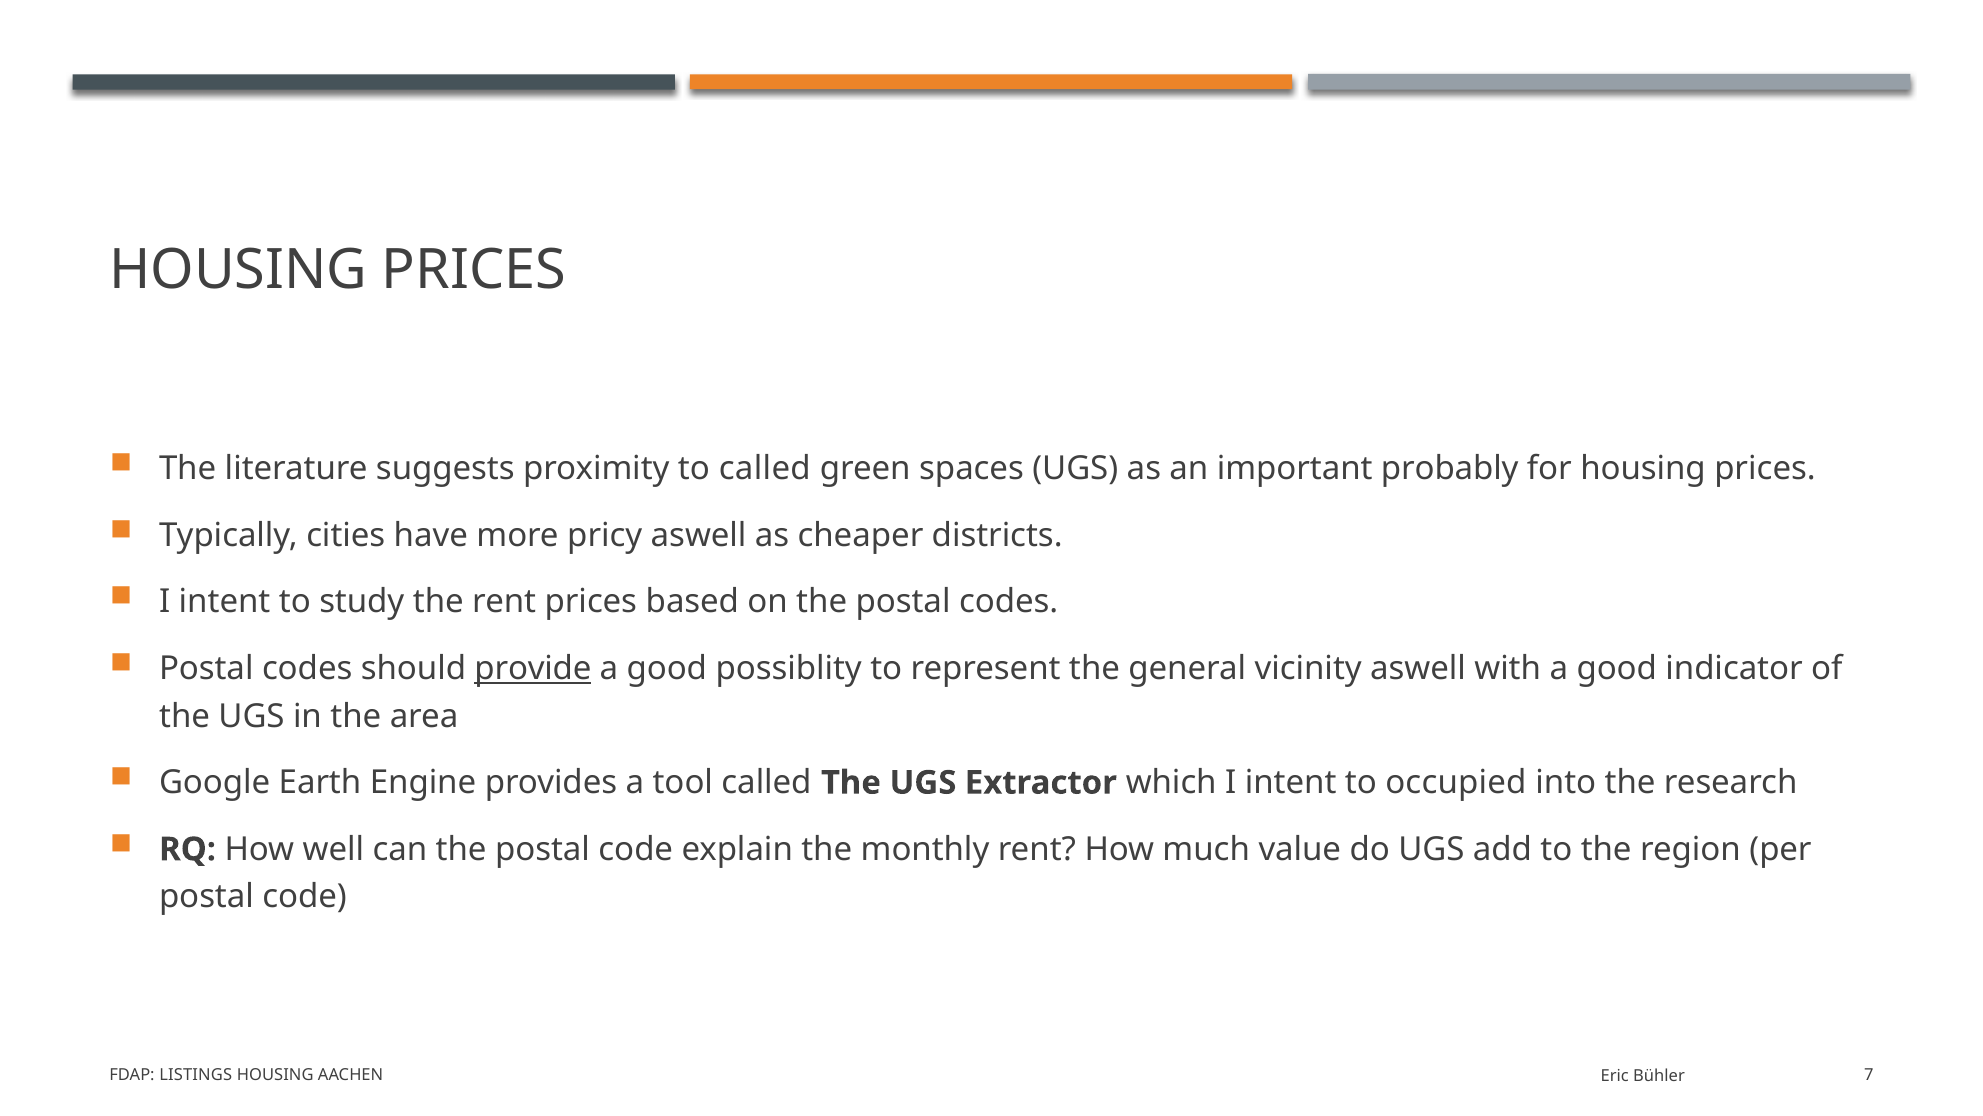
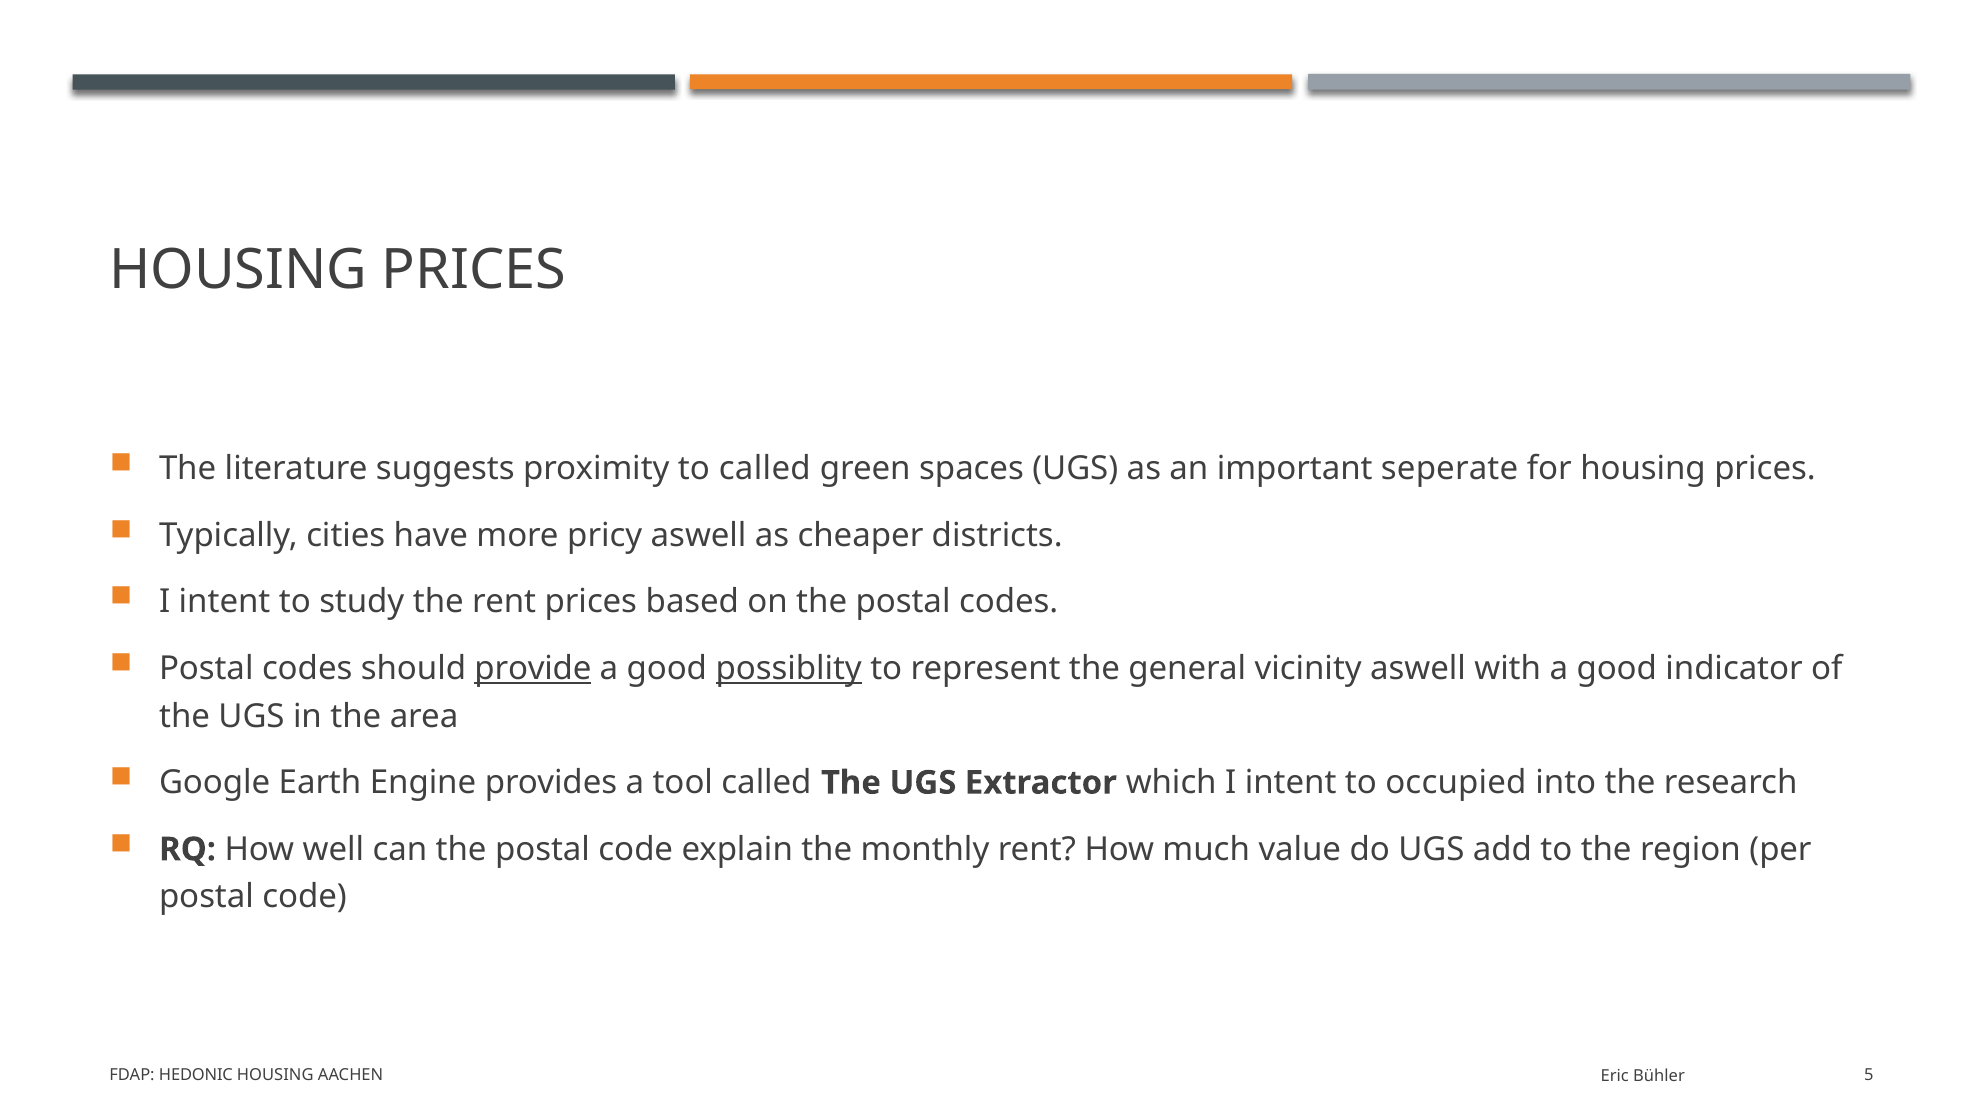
probably: probably -> seperate (1450, 469)
possiblity underline: none -> present (789, 668)
LISTINGS: LISTINGS -> HEDONIC (196, 1074)
7: 7 -> 5 (1869, 1074)
